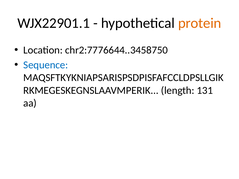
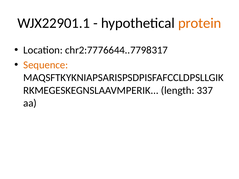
chr2:7776644..3458750: chr2:7776644..3458750 -> chr2:7776644..7798317 (116, 50)
Sequence colour: blue -> orange (46, 65)
131: 131 -> 337 (205, 91)
